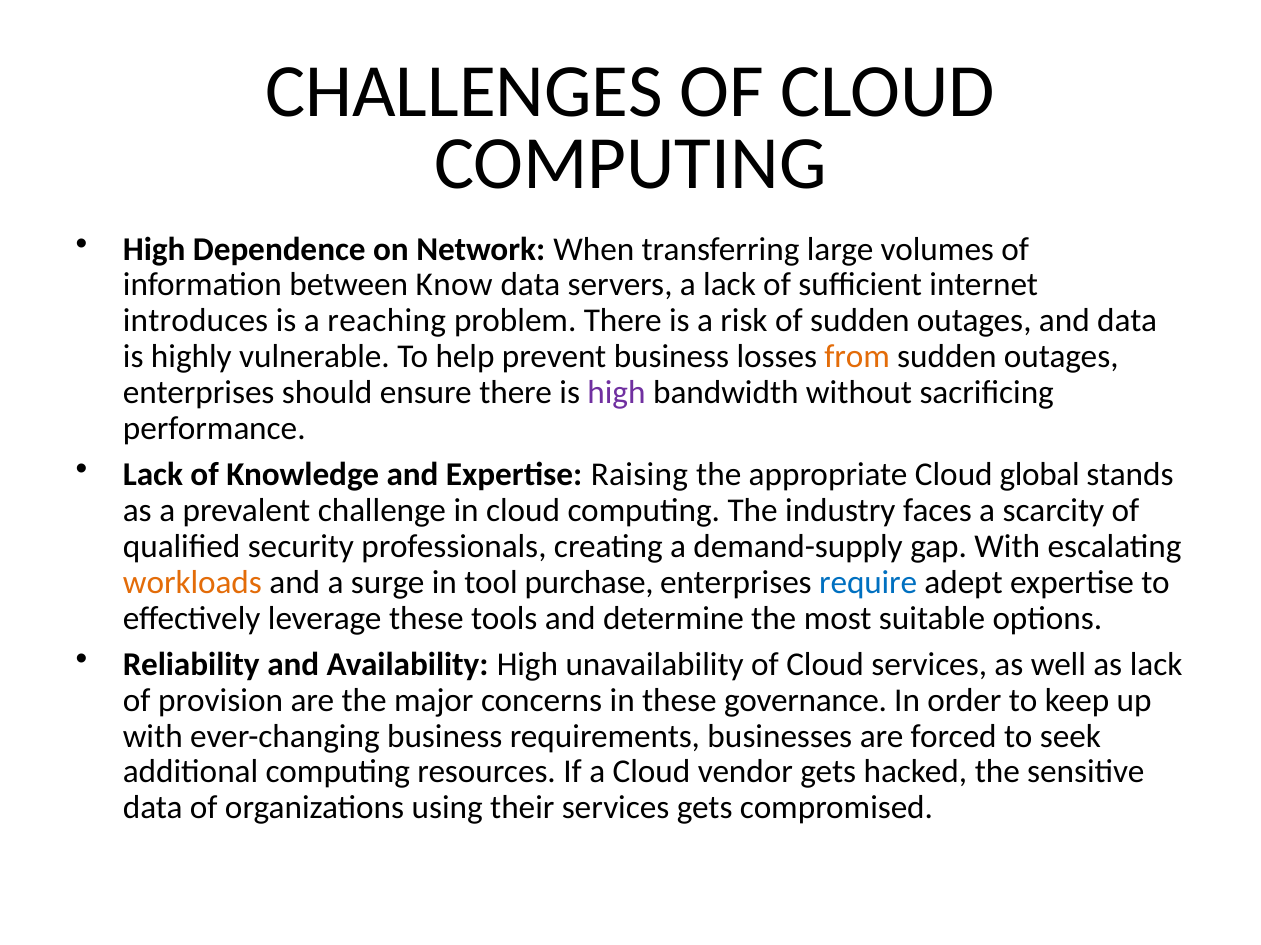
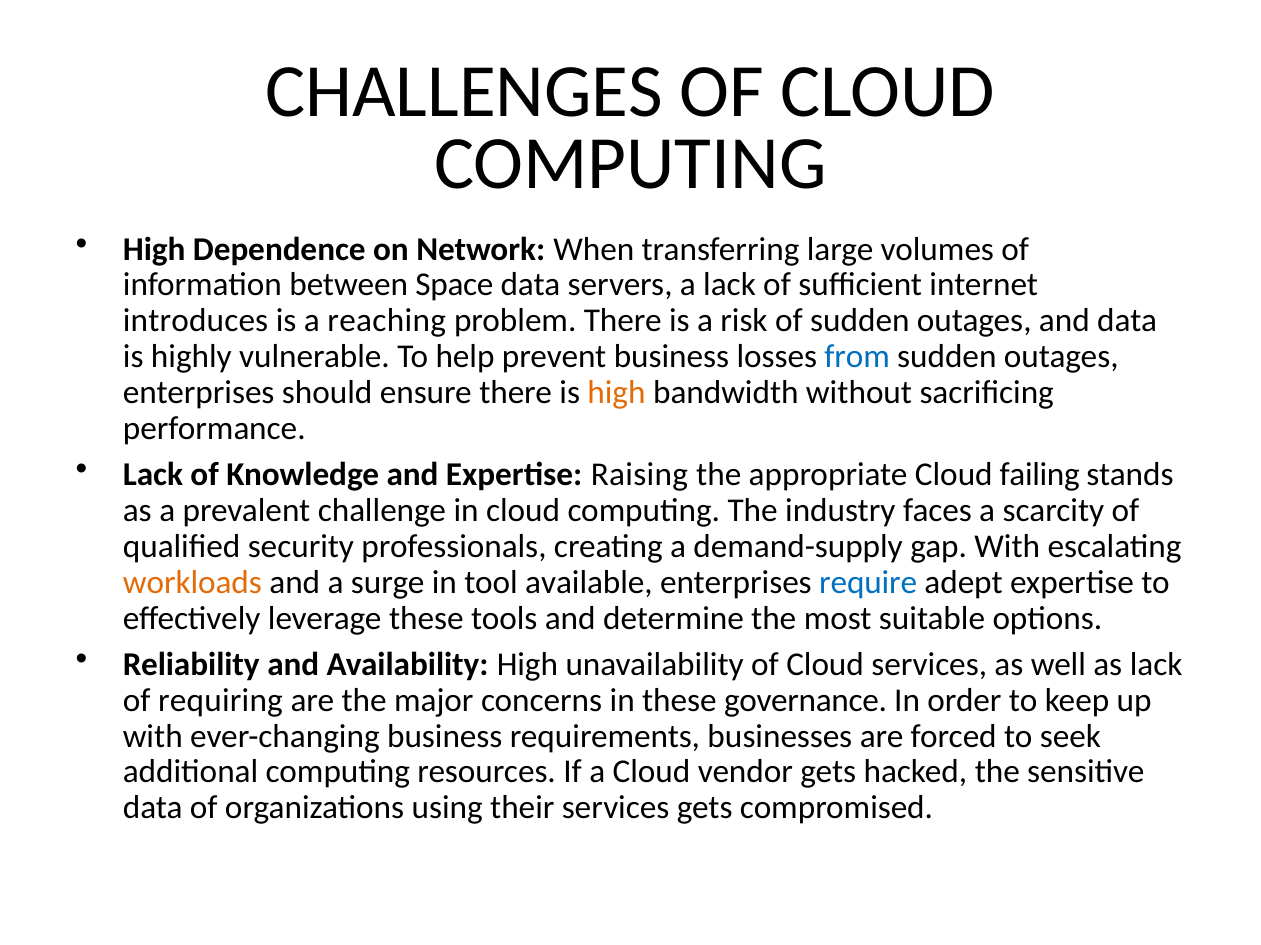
Know: Know -> Space (454, 285)
from colour: orange -> blue (857, 357)
high colour: purple -> orange (617, 393)
global: global -> failing (1040, 475)
purchase: purchase -> available (589, 583)
provision: provision -> requiring (220, 701)
